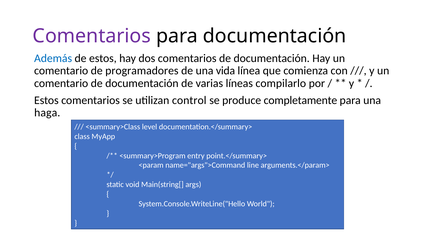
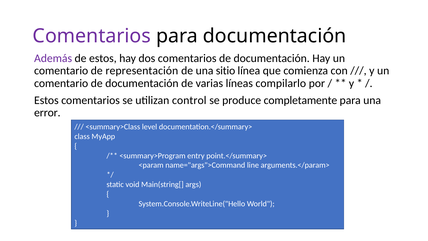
Además colour: blue -> purple (53, 58)
programadores: programadores -> representación (142, 71)
vida: vida -> sitio (226, 71)
haga: haga -> error (47, 113)
